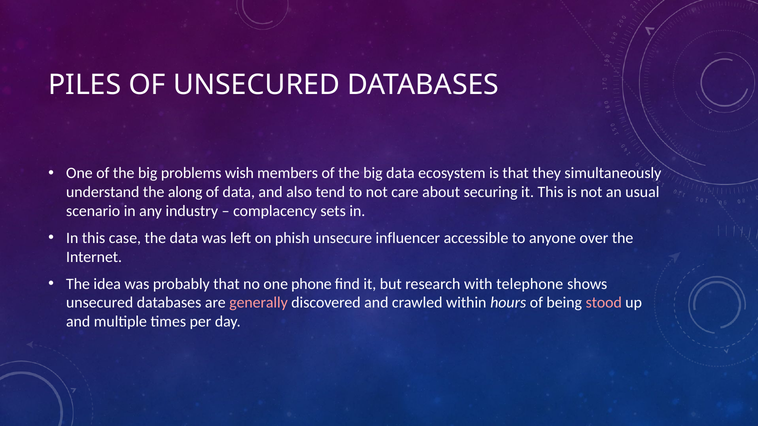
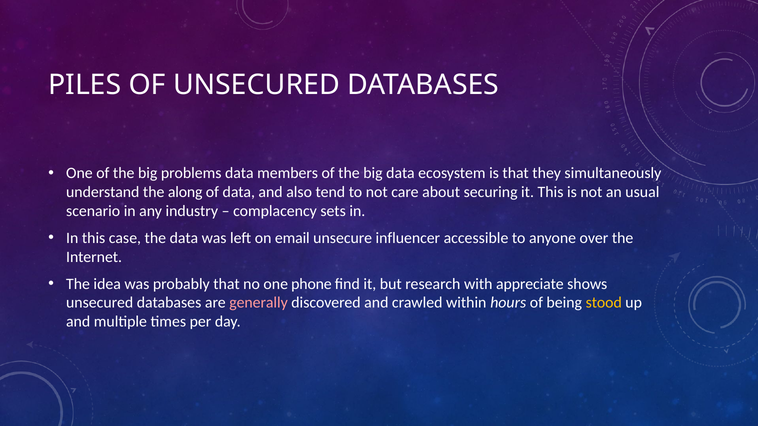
problems wish: wish -> data (239, 173)
phish: phish -> email (292, 238)
telephone: telephone -> appreciate (530, 284)
stood colour: pink -> yellow (604, 303)
